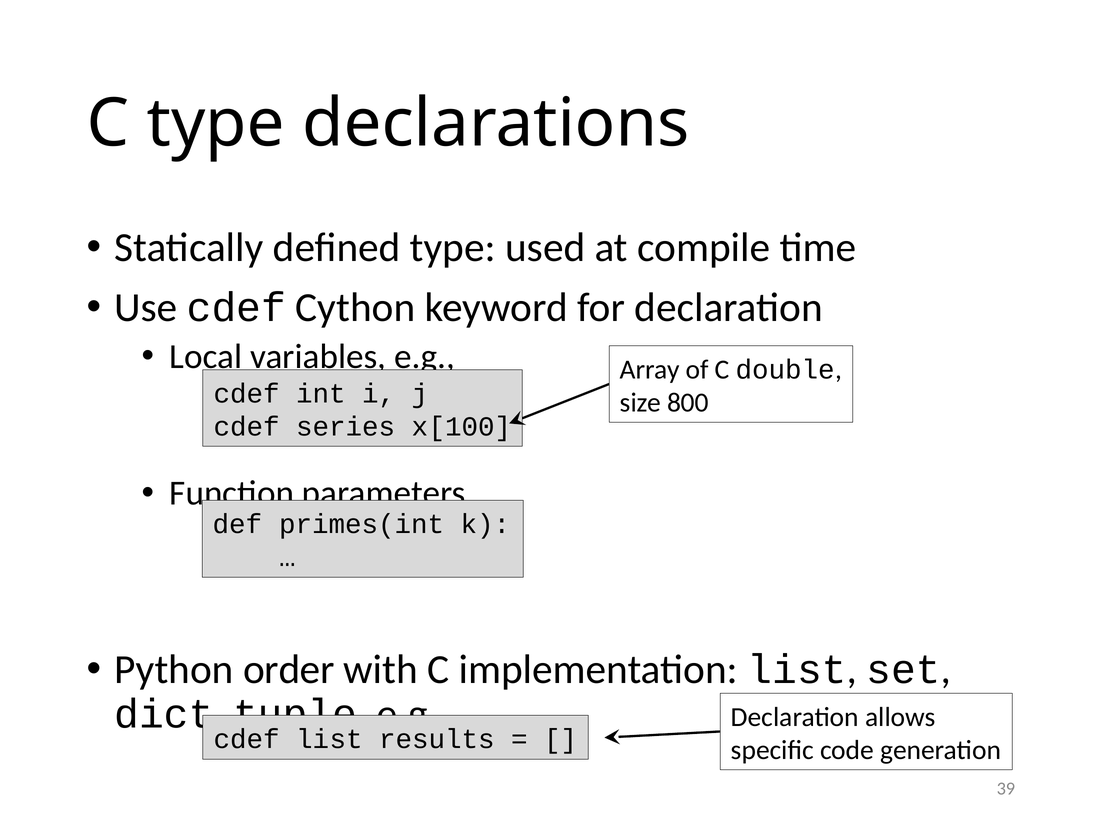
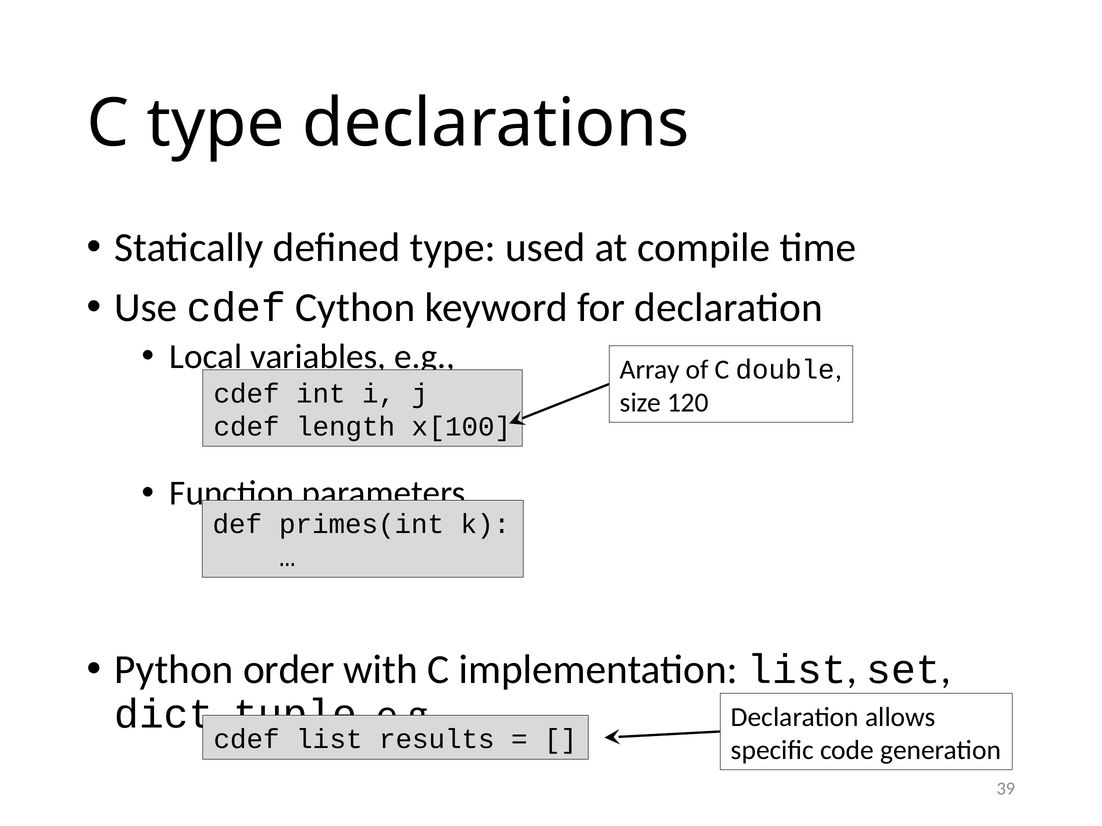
800: 800 -> 120 (688, 403)
series: series -> length (346, 427)
